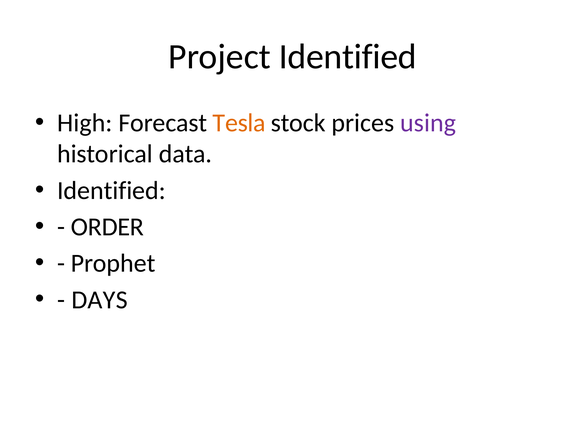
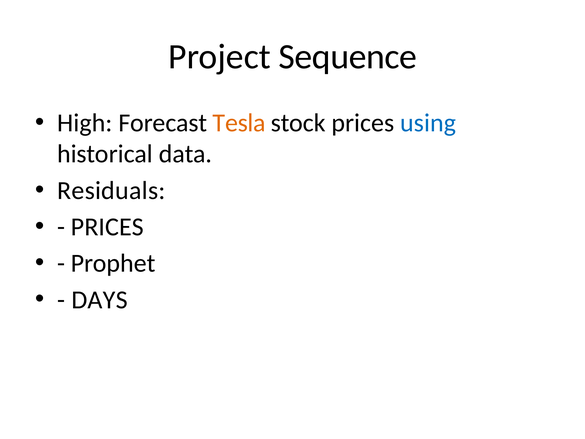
Project Identified: Identified -> Sequence (348, 57)
using colour: purple -> blue (428, 123)
Identified: Identified -> Residuals (111, 190)
ORDER: ORDER -> PRICES (107, 227)
